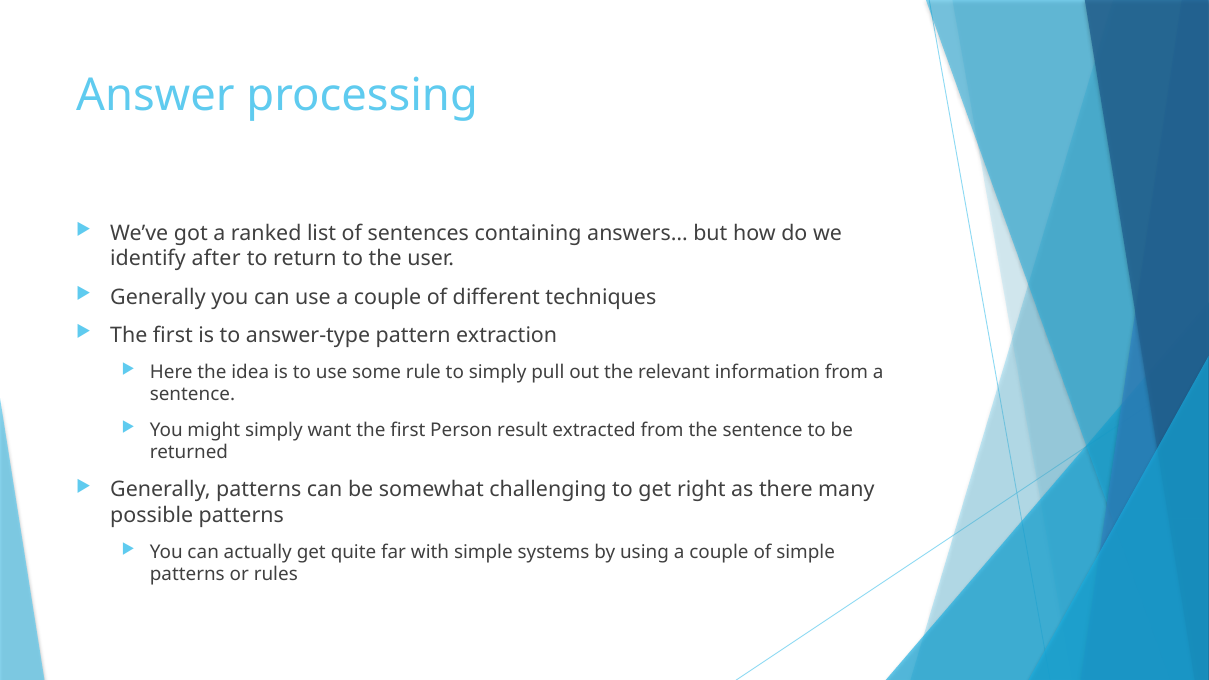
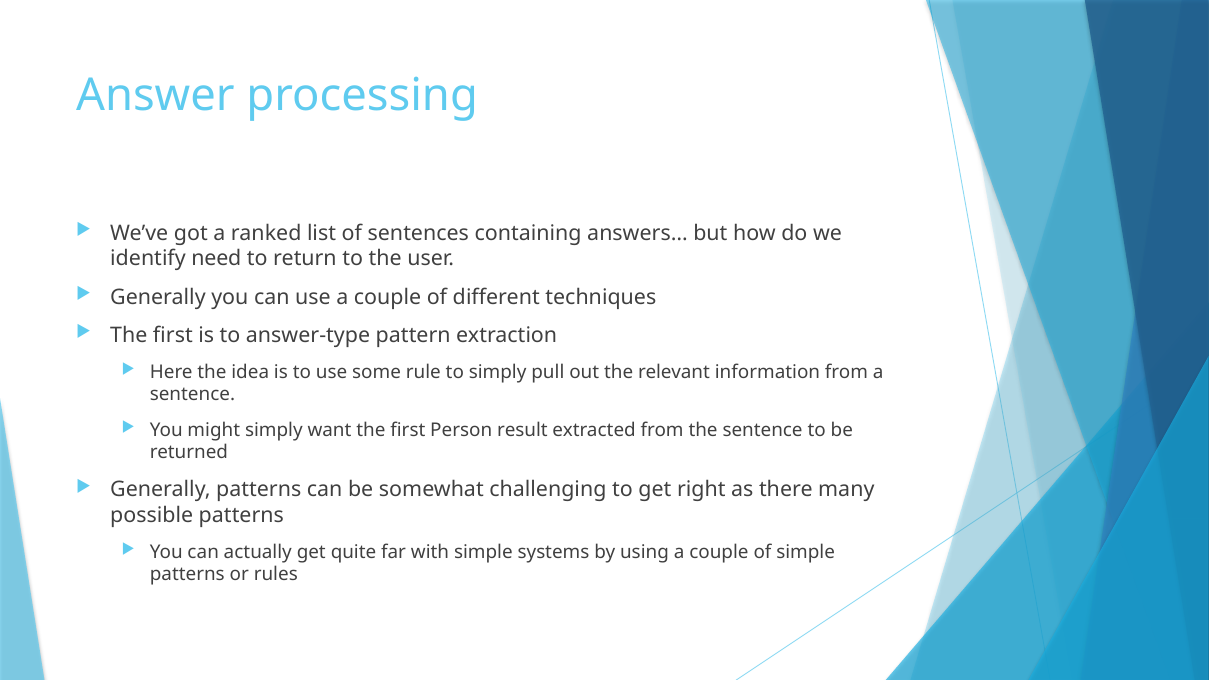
after: after -> need (216, 259)
